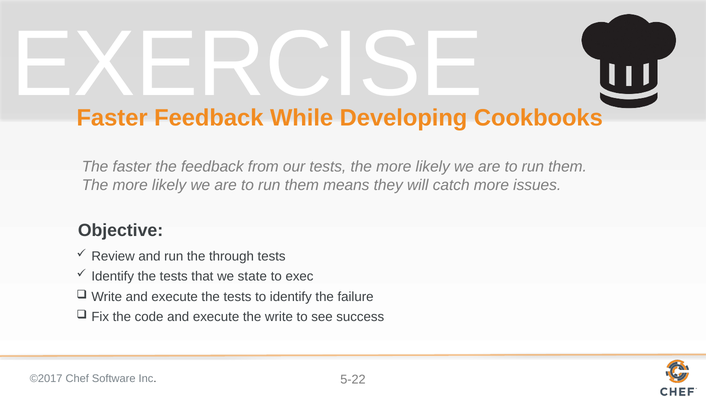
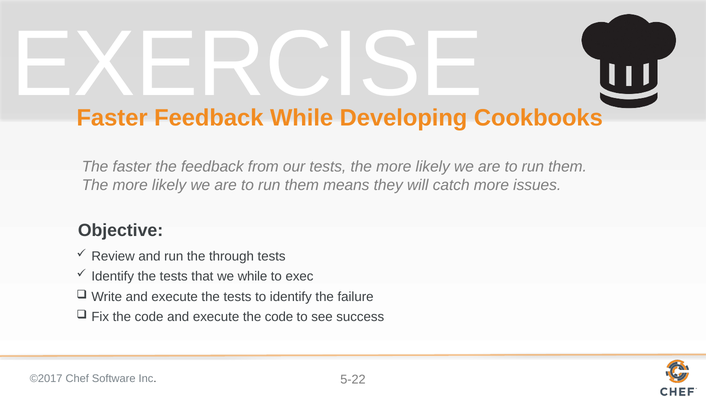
we state: state -> while (252, 277)
execute the write: write -> code (279, 317)
